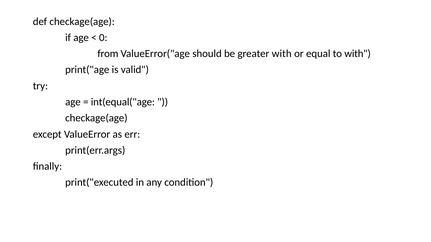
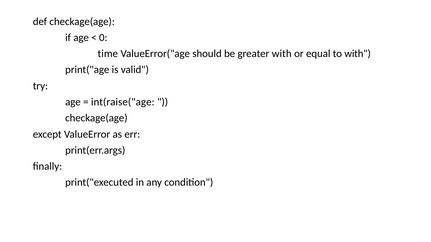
from: from -> time (108, 54)
int(equal("age: int(equal("age -> int(raise("age (123, 102)
